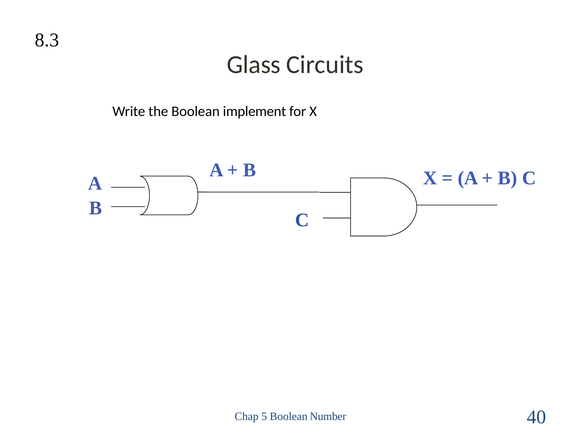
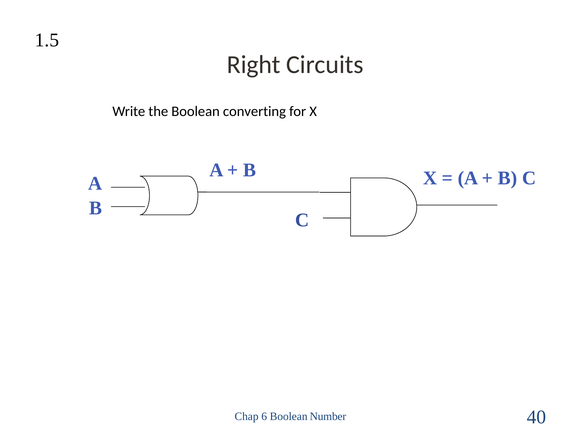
8.3: 8.3 -> 1.5 (47, 40)
Glass: Glass -> Right (254, 65)
implement: implement -> converting (254, 111)
5: 5 -> 6 (264, 416)
